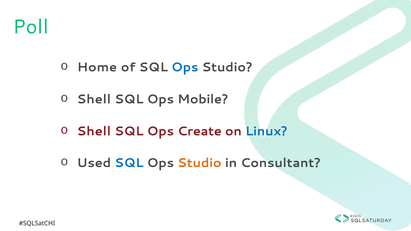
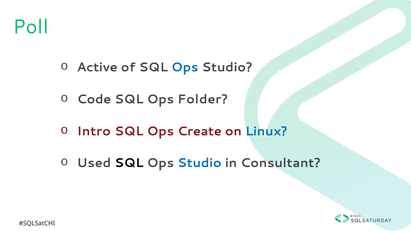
Home: Home -> Active (97, 67)
Shell: Shell -> Code (94, 99)
Mobile: Mobile -> Folder (203, 99)
Shell: Shell -> Intro (94, 131)
SQL colour: blue -> black (129, 163)
Studio colour: orange -> blue (200, 163)
